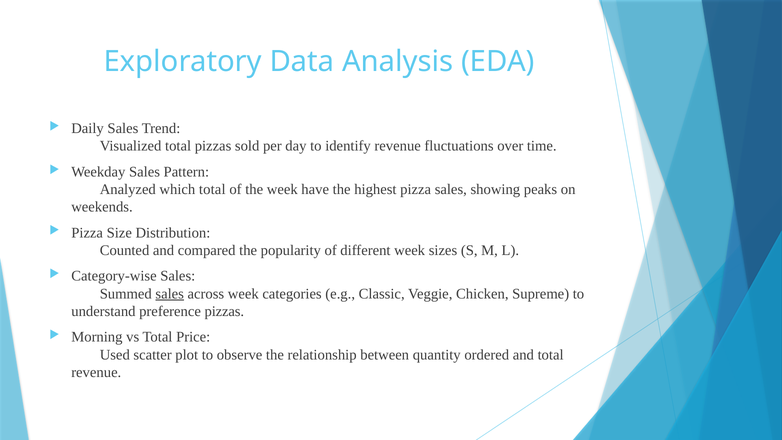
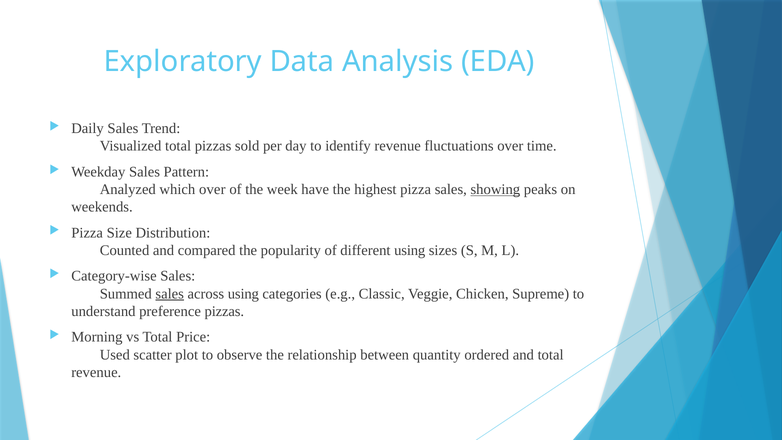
which total: total -> over (212, 189)
showing underline: none -> present (495, 189)
different week: week -> using (410, 250)
across week: week -> using (243, 294)
